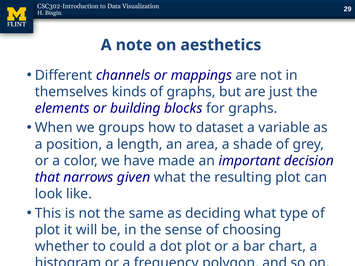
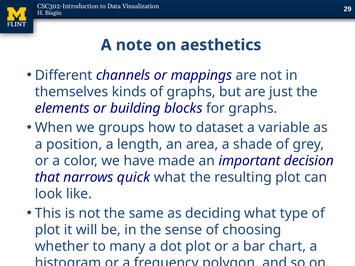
given: given -> quick (134, 177)
could: could -> many (127, 247)
